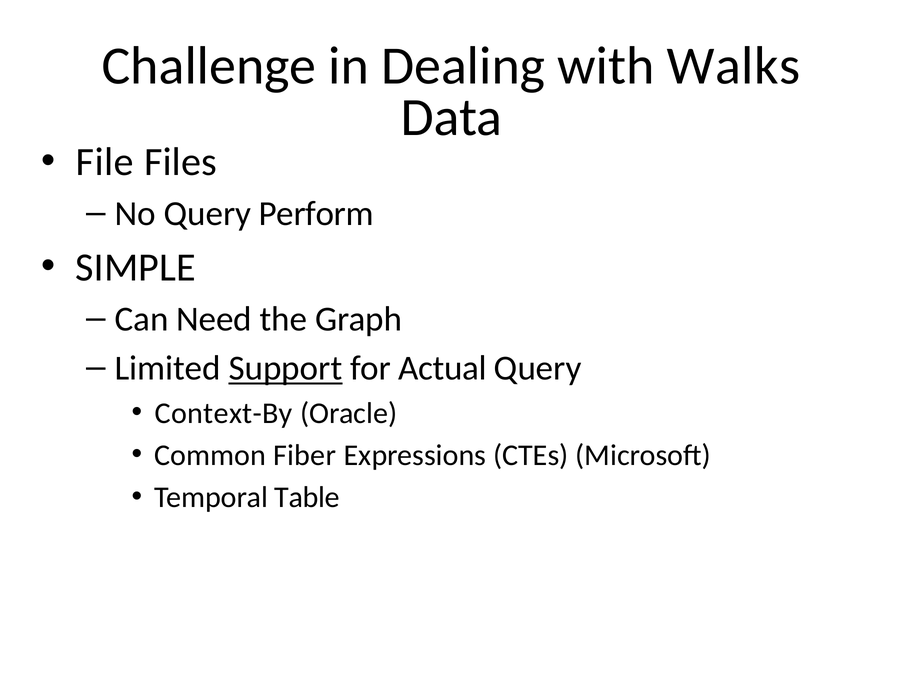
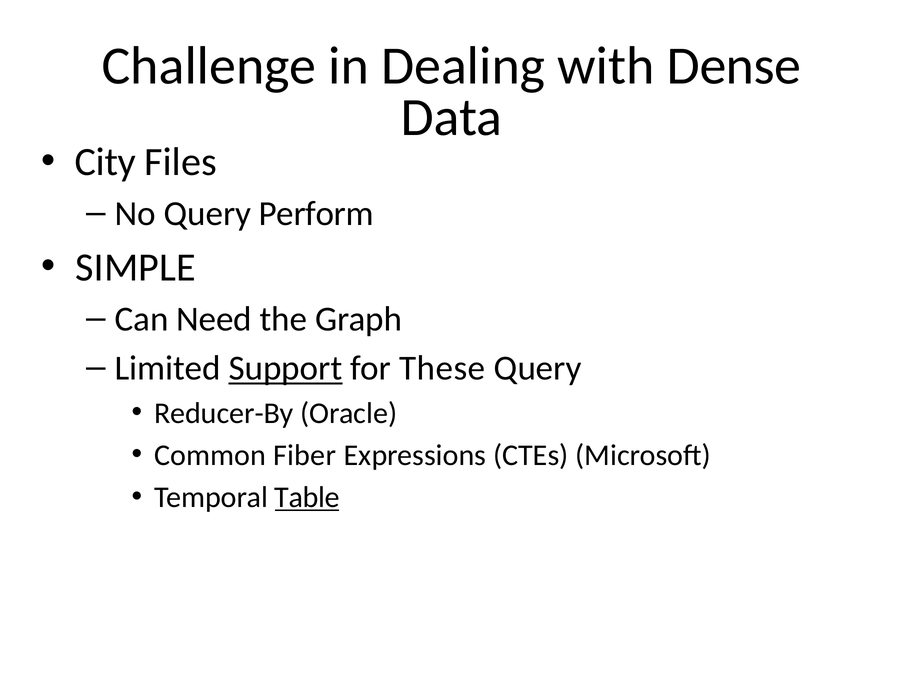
Walks: Walks -> Dense (734, 66)
File: File -> City (105, 162)
Actual: Actual -> These (442, 368)
Context-By: Context-By -> Reducer-By (224, 413)
Table underline: none -> present (307, 498)
